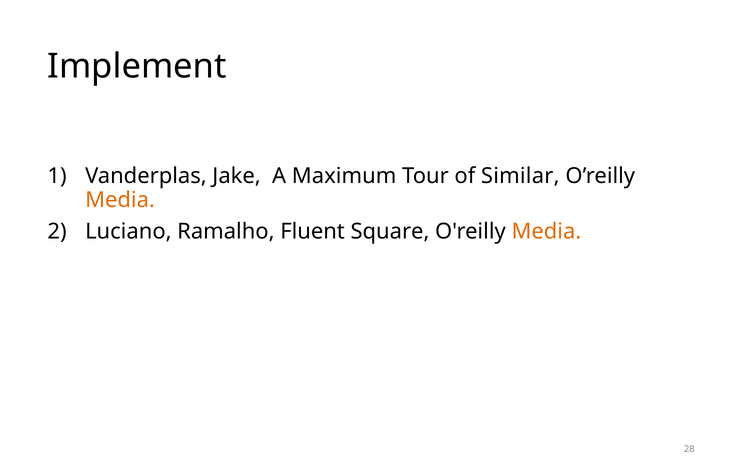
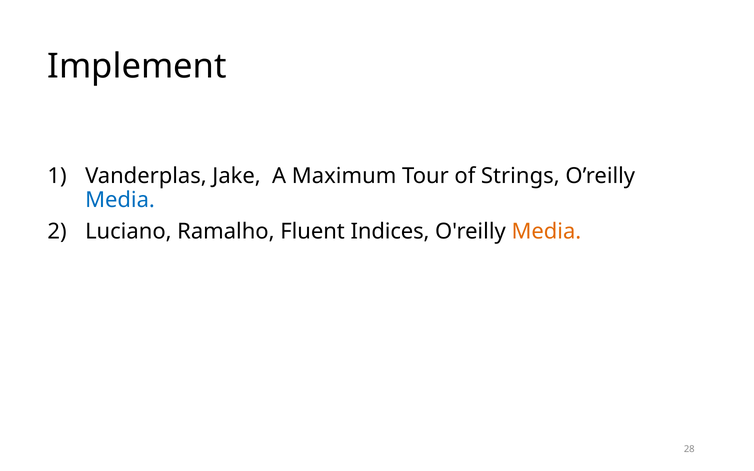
Similar: Similar -> Strings (520, 176)
Media colour: orange -> blue (120, 200)
Square: Square -> Indices (390, 232)
